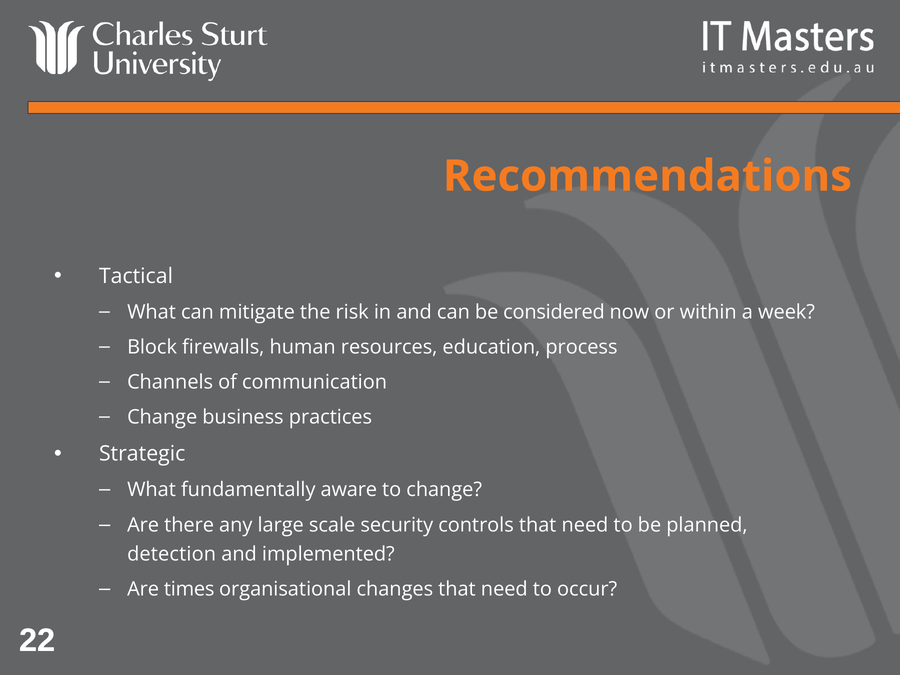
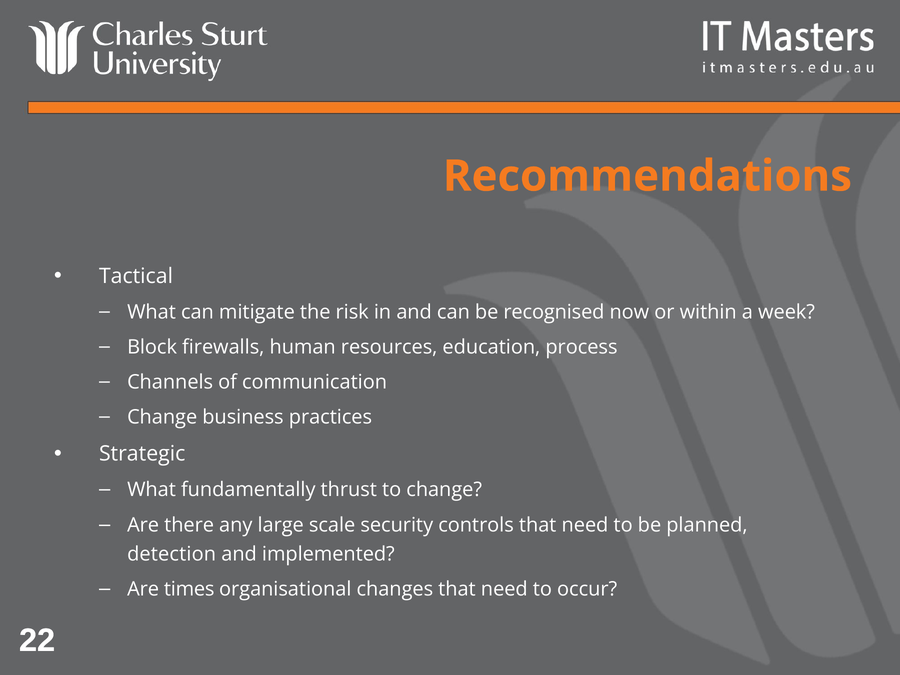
considered: considered -> recognised (554, 312)
aware: aware -> thrust (349, 490)
